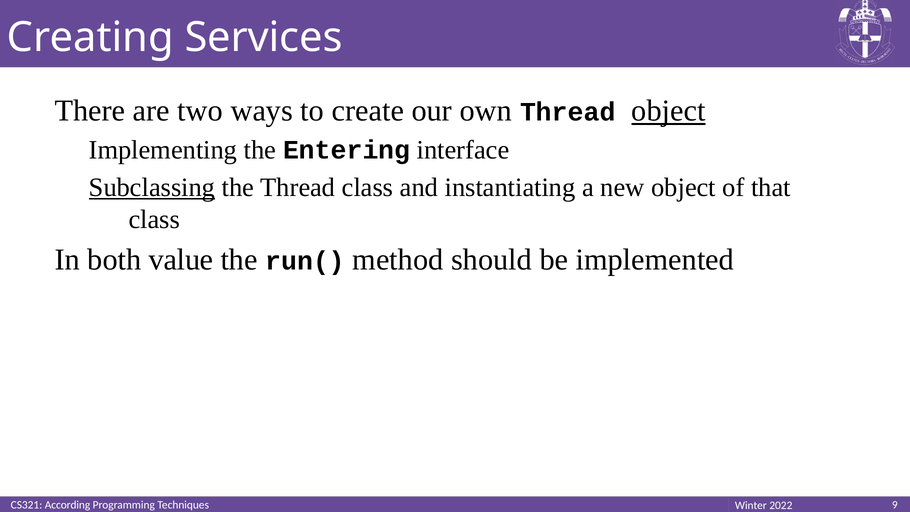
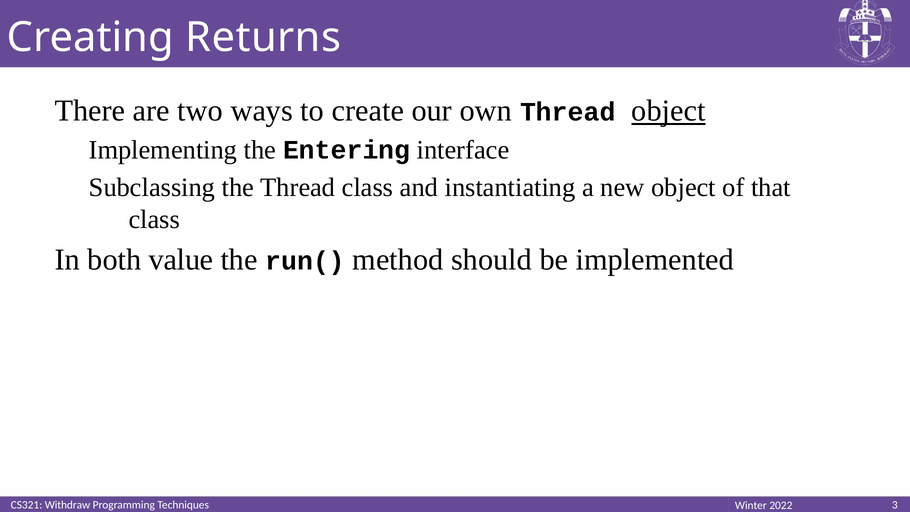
Services: Services -> Returns (263, 37)
Subclassing underline: present -> none (152, 187)
According: According -> Withdraw (68, 505)
9: 9 -> 3 (895, 505)
